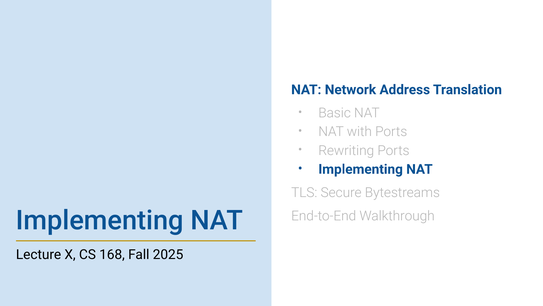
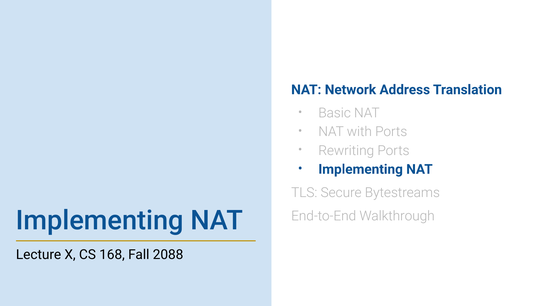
2025: 2025 -> 2088 (168, 254)
